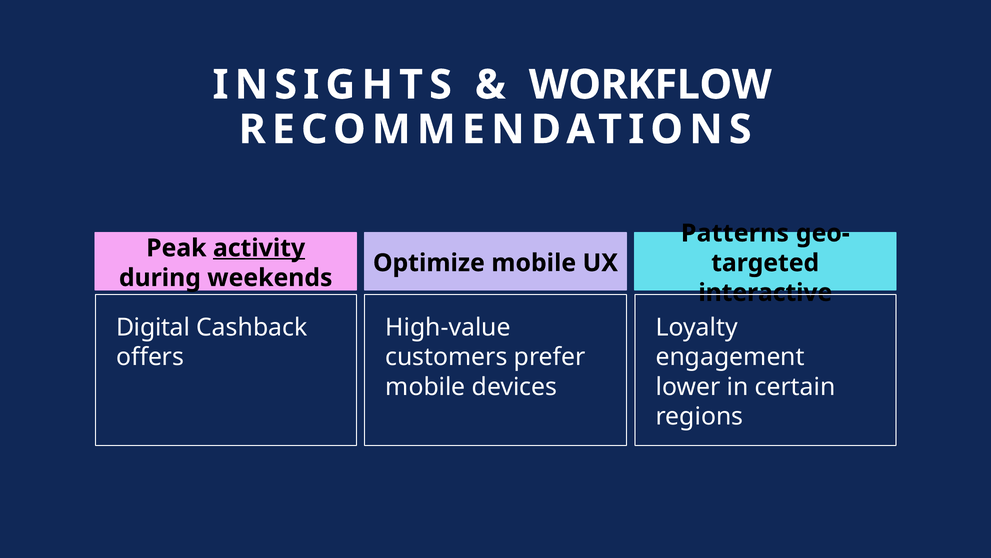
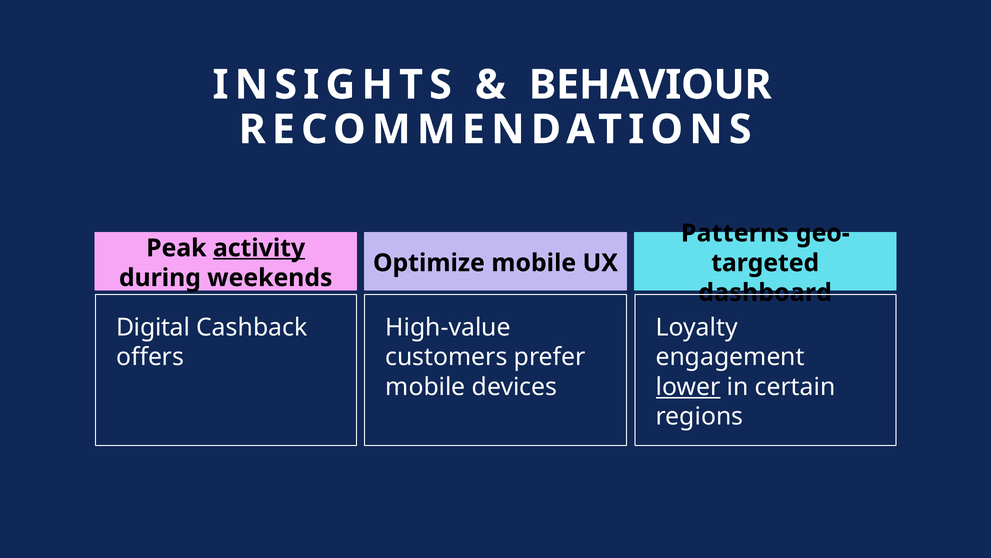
WORKFLOW: WORKFLOW -> BEHAVIOUR (650, 85)
interactive: interactive -> dashboard (765, 292)
lower underline: none -> present (688, 387)
